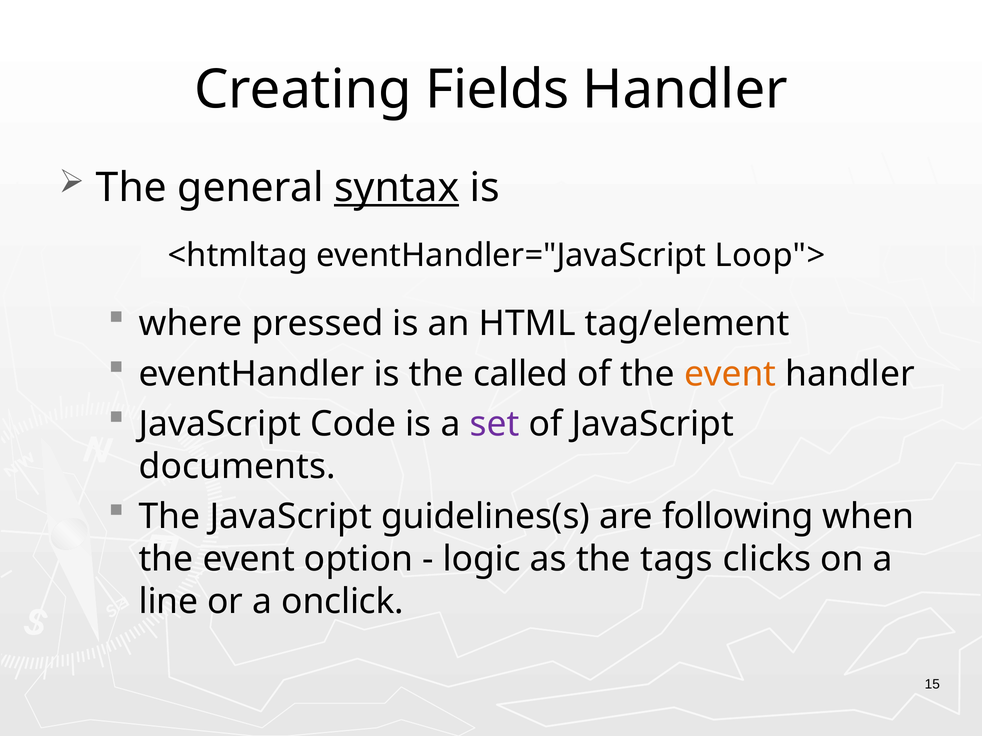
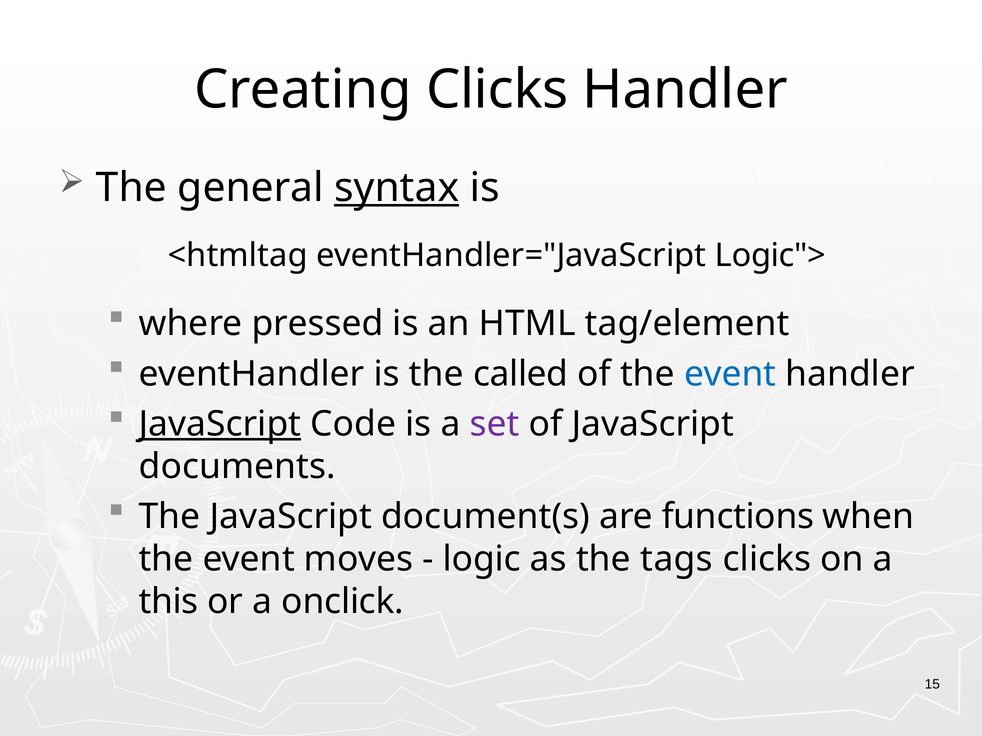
Creating Fields: Fields -> Clicks (497, 90)
Loop">: Loop"> -> Logic"> (770, 256)
event colour: orange -> blue (730, 374)
JavaScript underline: none -> present (220, 424)
guidelines(s: guidelines(s -> document(s (486, 517)
following: following -> functions (738, 517)
option: option -> moves (359, 559)
line: line -> this (168, 602)
